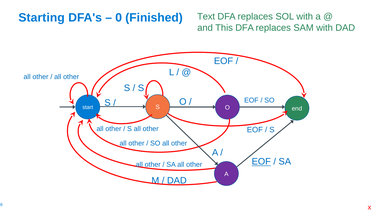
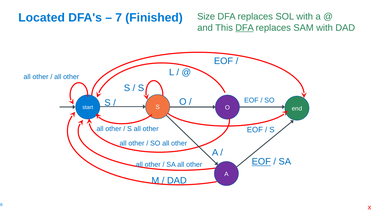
Starting: Starting -> Located (42, 18)
0: 0 -> 7 (119, 18)
Text: Text -> Size (206, 17)
DFA underline: none -> present (245, 28)
